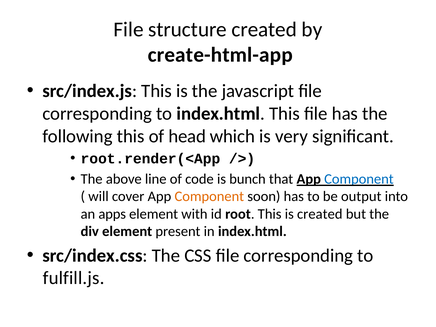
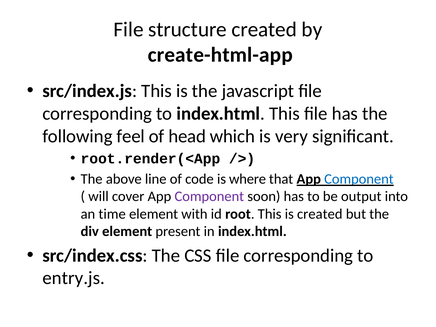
following this: this -> feel (131, 136)
bunch: bunch -> where (248, 179)
Component colour: orange -> purple (209, 197)
apps: apps -> time (112, 214)
fulfill.js: fulfill.js -> entry.js (74, 278)
